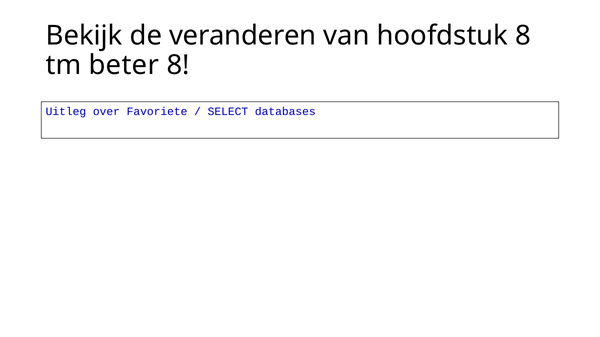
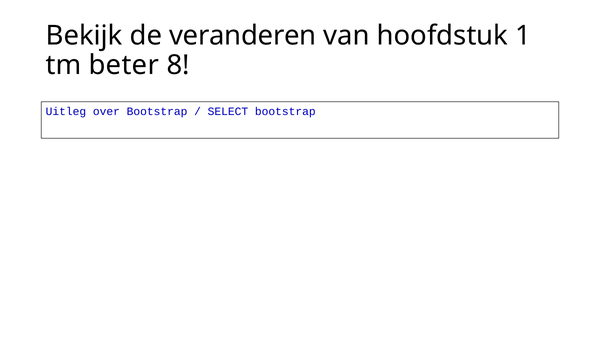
hoofdstuk 8: 8 -> 1 (523, 36)
over Favoriete: Favoriete -> Bootstrap (157, 112)
SELECT databases: databases -> bootstrap (285, 112)
